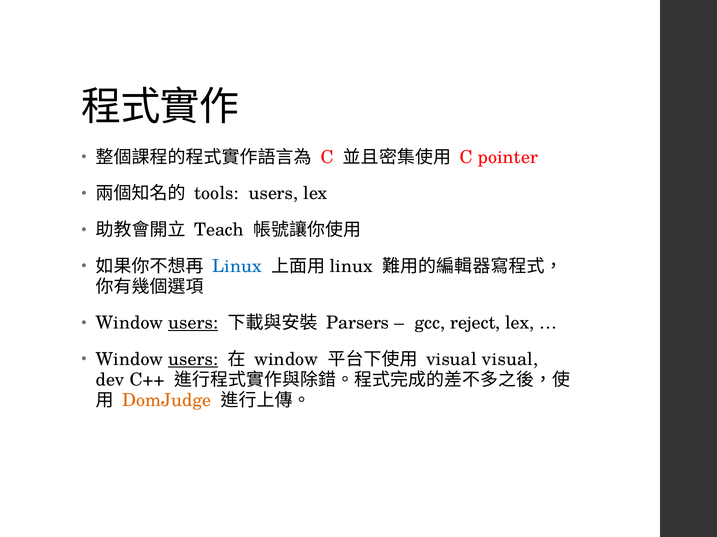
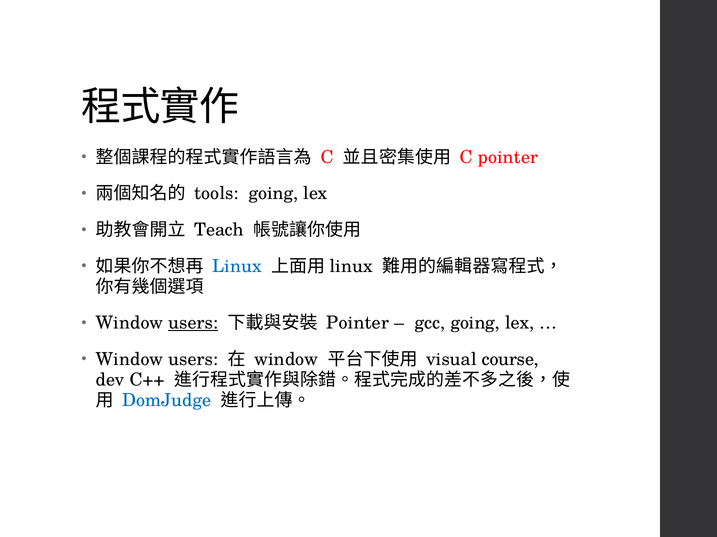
tools users: users -> going (274, 194)
Parsers: Parsers -> Pointer (358, 323)
gcc reject: reject -> going (475, 323)
users underline: present -> none (193, 360)
visual visual: visual -> course (510, 360)
DomJudge colour: orange -> blue (167, 401)
